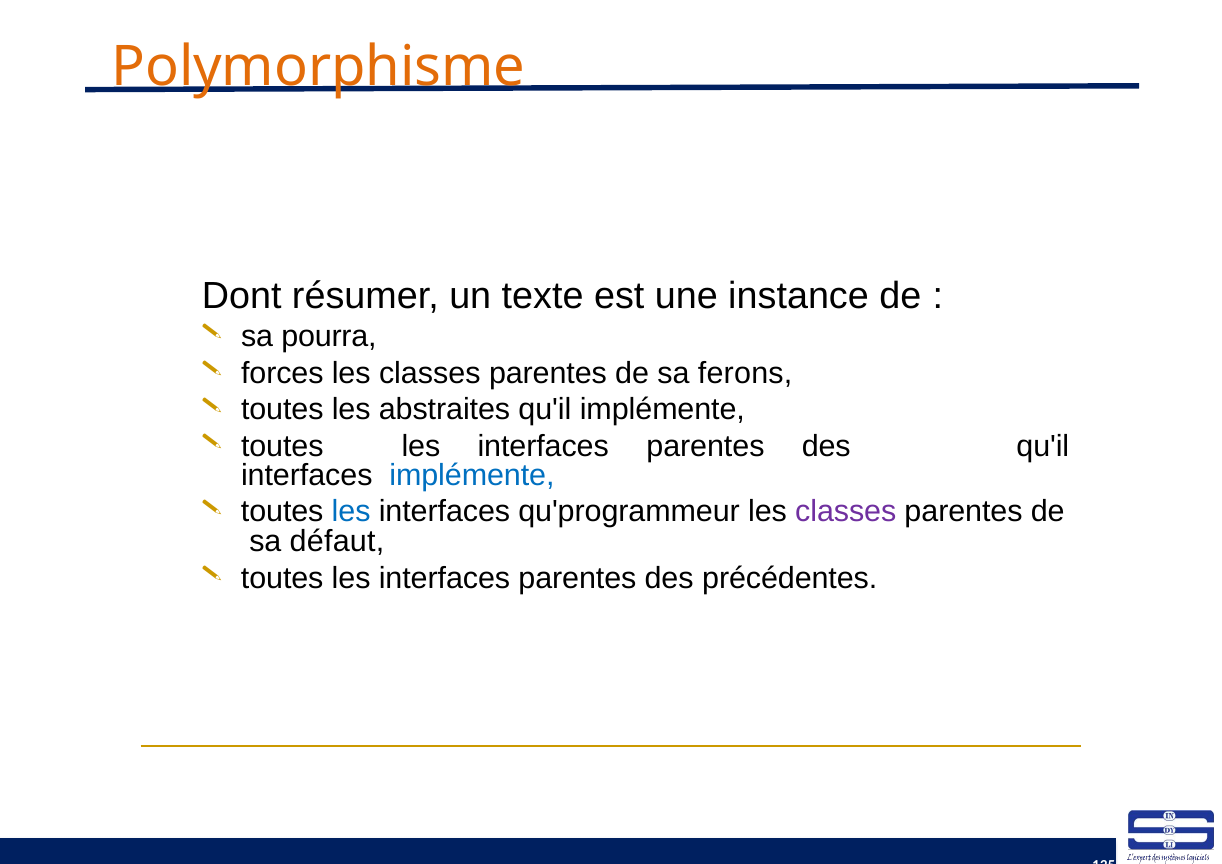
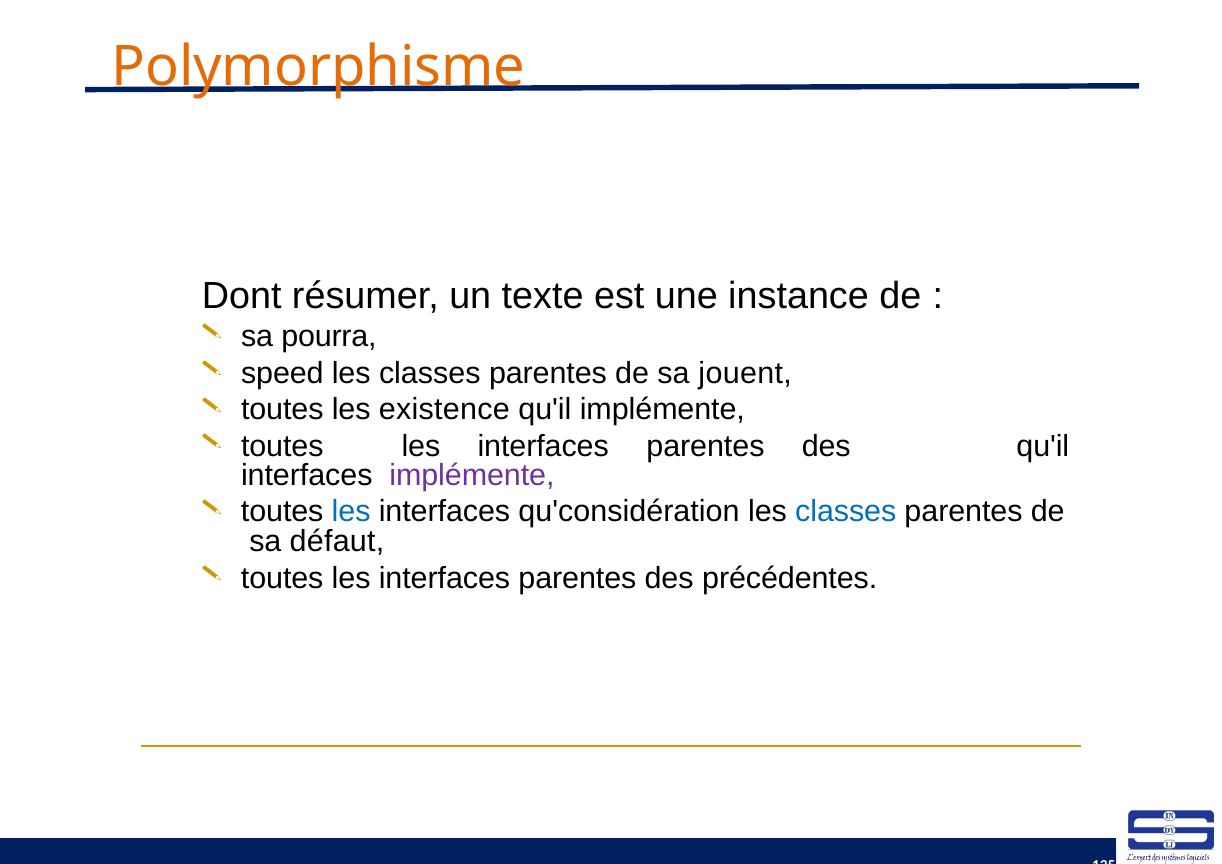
forces: forces -> speed (282, 373)
ferons: ferons -> jouent (745, 373)
abstraites: abstraites -> existence (444, 409)
implémente colour: blue -> purple (472, 475)
qu'programmeur: qu'programmeur -> qu'considération (629, 512)
classes colour: purple -> blue (846, 512)
